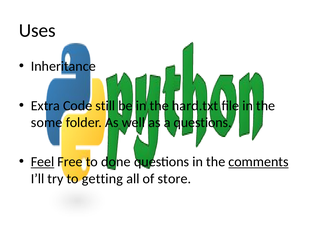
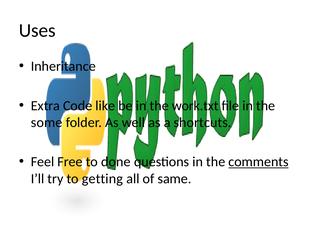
still: still -> like (105, 106)
hard.txt: hard.txt -> work.txt (195, 106)
a questions: questions -> shortcuts (203, 122)
Feel underline: present -> none (43, 162)
store: store -> same (174, 179)
